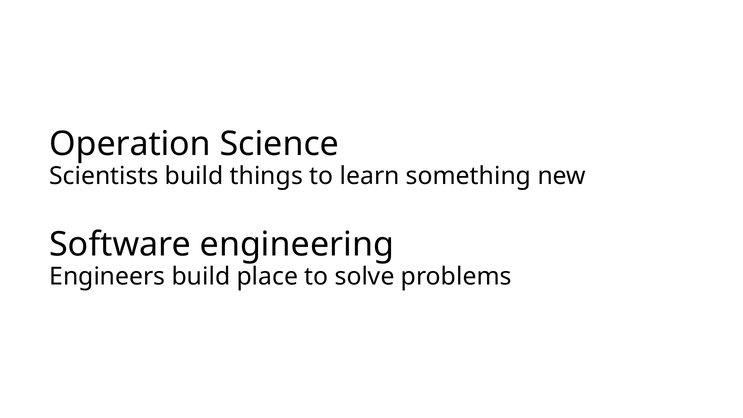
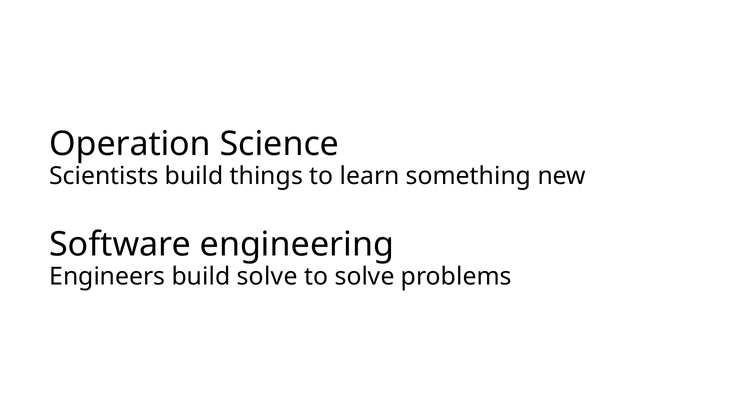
build place: place -> solve (267, 276)
